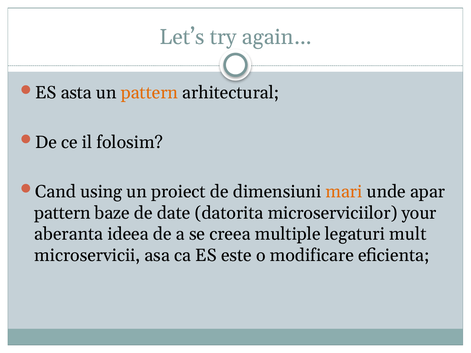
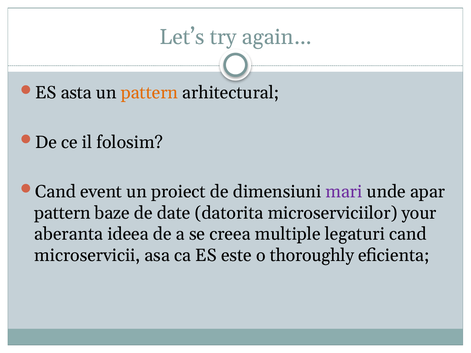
using: using -> event (101, 192)
mari colour: orange -> purple (344, 192)
legaturi mult: mult -> cand (408, 234)
modificare: modificare -> thoroughly (312, 255)
